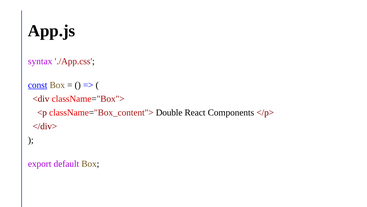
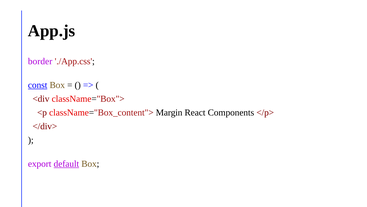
syntax: syntax -> border (40, 61)
Double: Double -> Margin (169, 112)
default underline: none -> present (66, 163)
